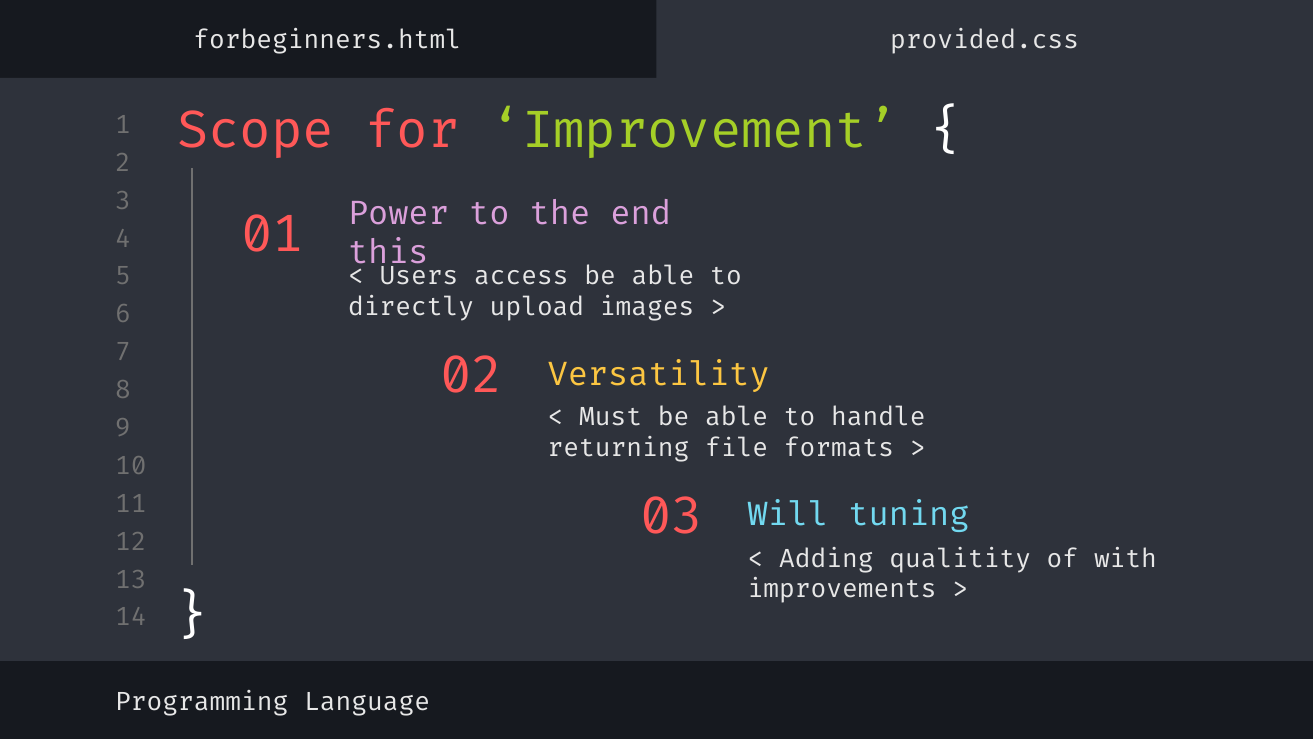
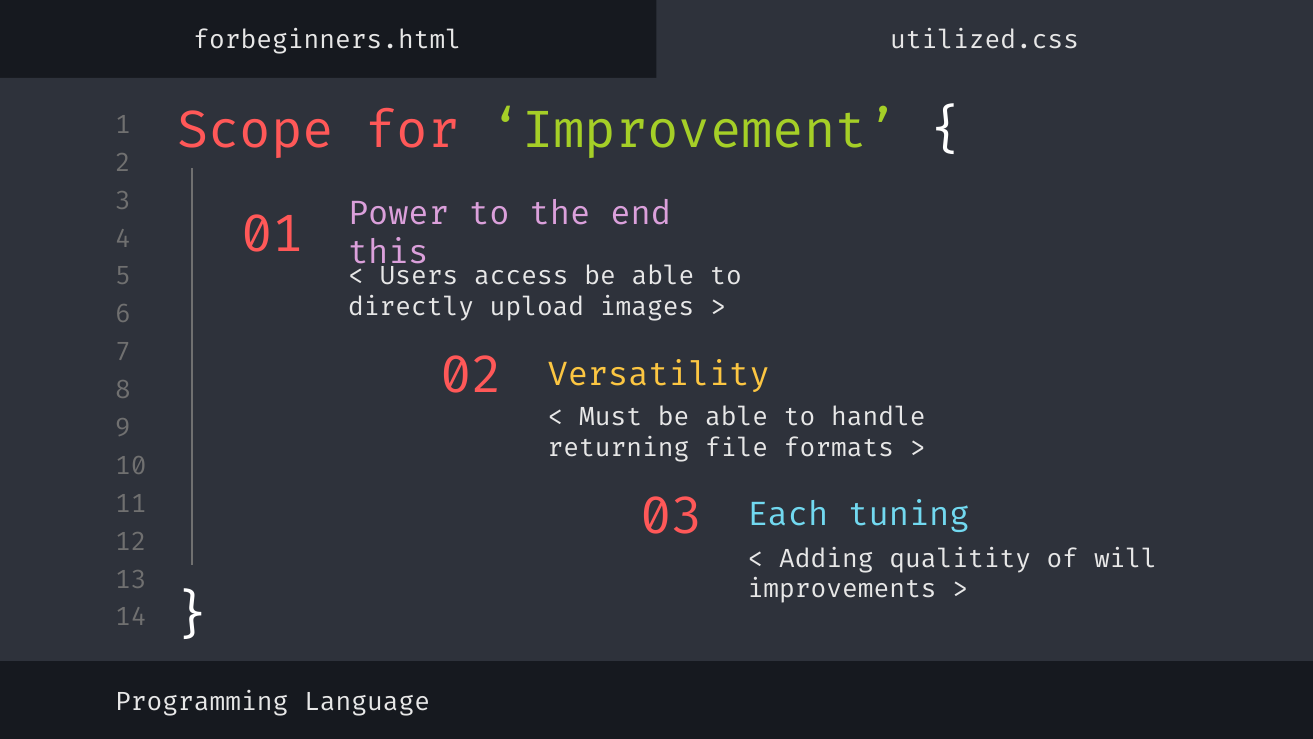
provided.css: provided.css -> utilized.css (985, 41)
Will: Will -> Each (788, 515)
with: with -> will (1125, 558)
